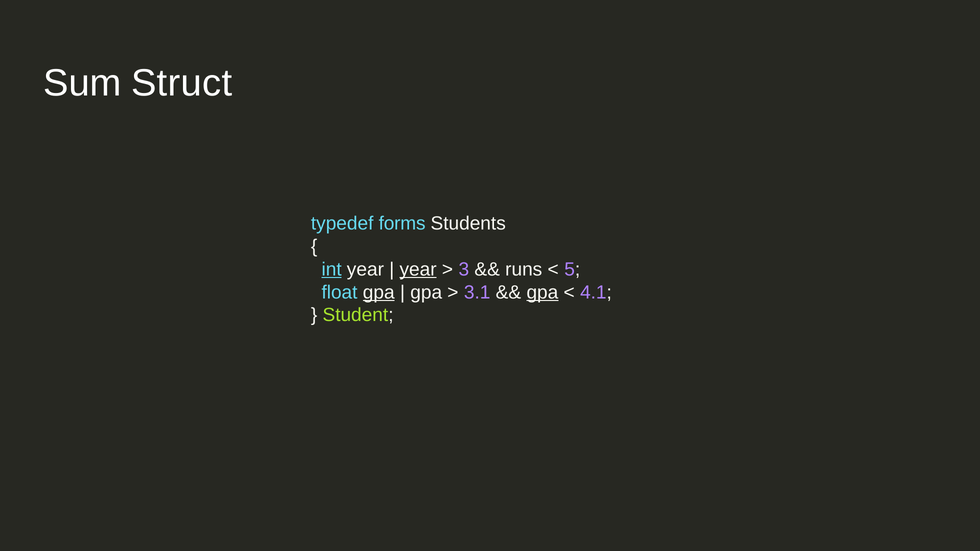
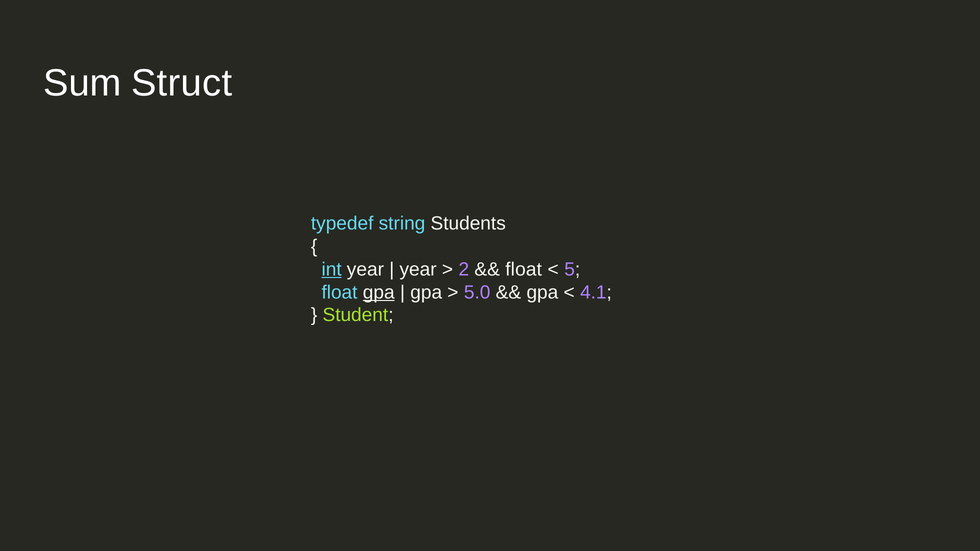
forms: forms -> string (402, 224)
year underline: present -> none (418, 269)
3: 3 -> 2 (464, 269)
runs: runs -> float (524, 269)
3.1: 3.1 -> 5.0 (477, 292)
gpa underline: present -> none (542, 292)
